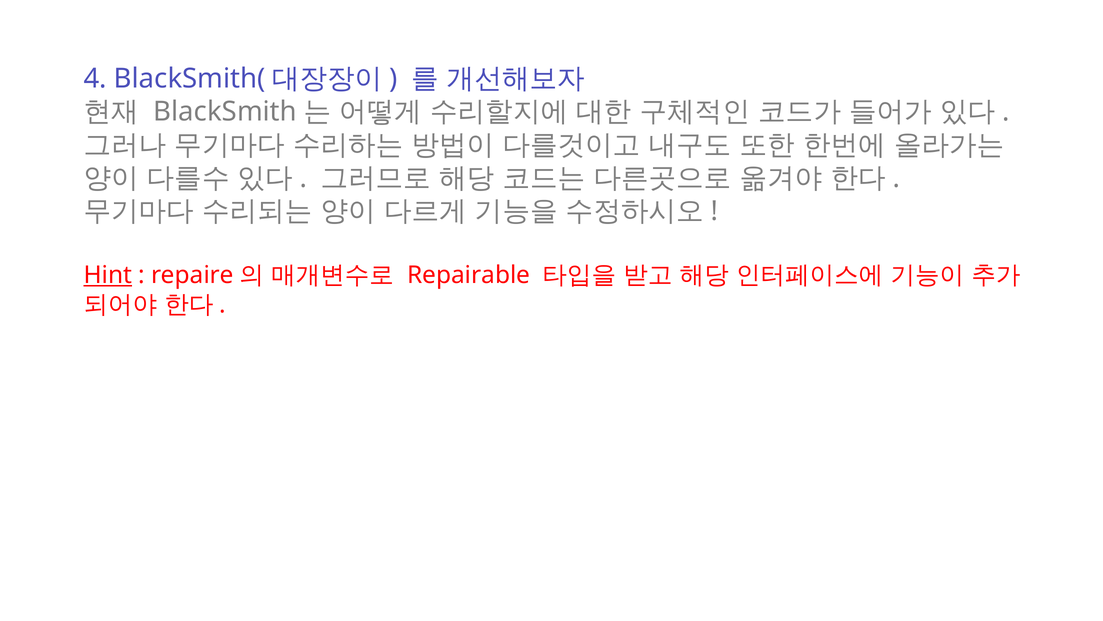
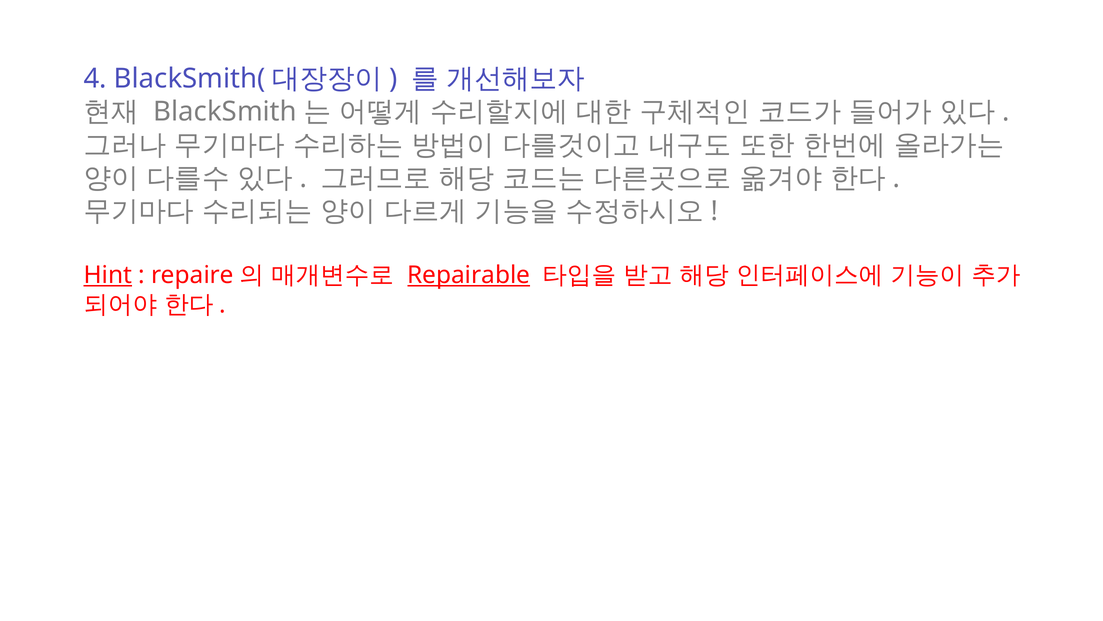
Repairable underline: none -> present (469, 275)
